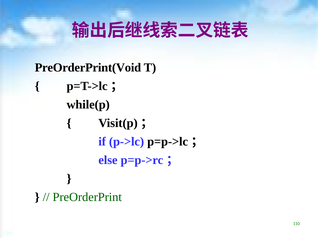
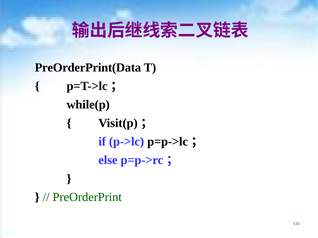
PreOrderPrint(Void: PreOrderPrint(Void -> PreOrderPrint(Data (88, 68)
